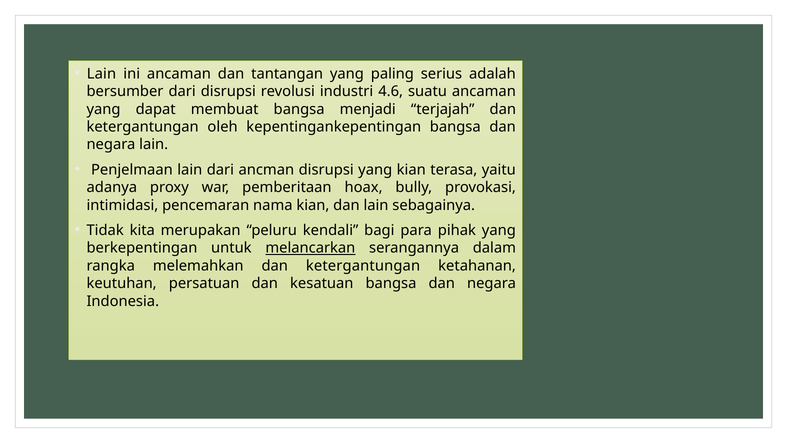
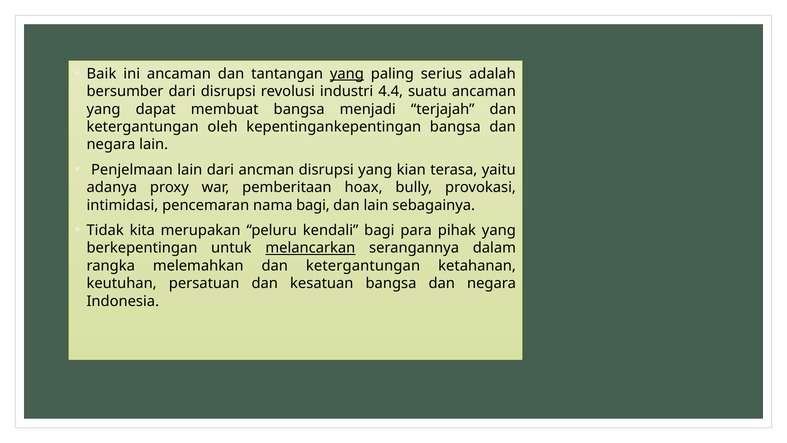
Lain: Lain -> Baik (101, 74)
yang underline: none -> present (347, 74)
4.6: 4.6 -> 4.4 (391, 91)
nama kian: kian -> bagi (313, 205)
